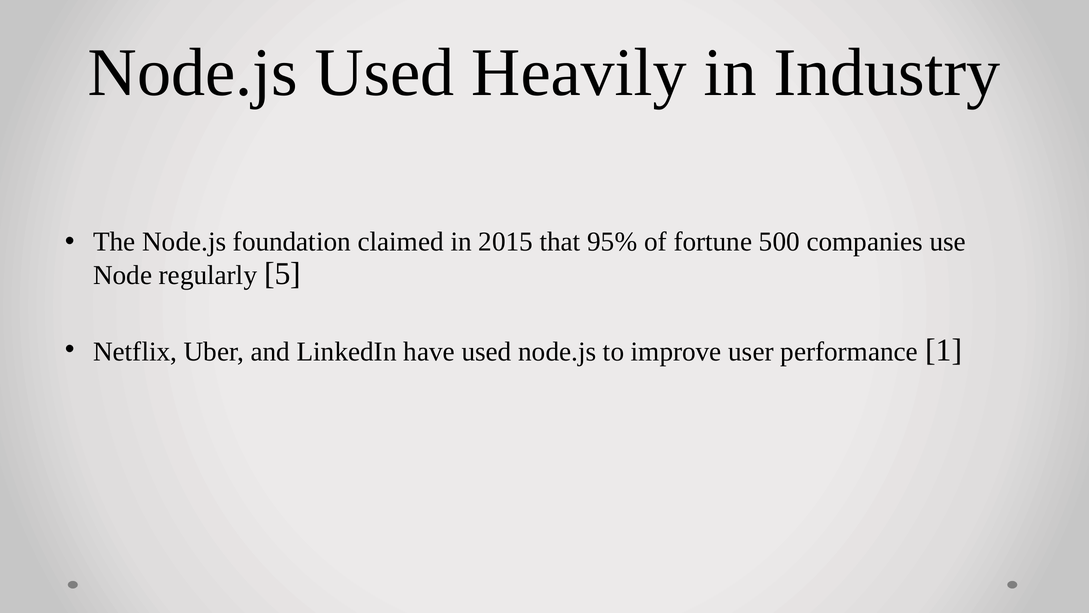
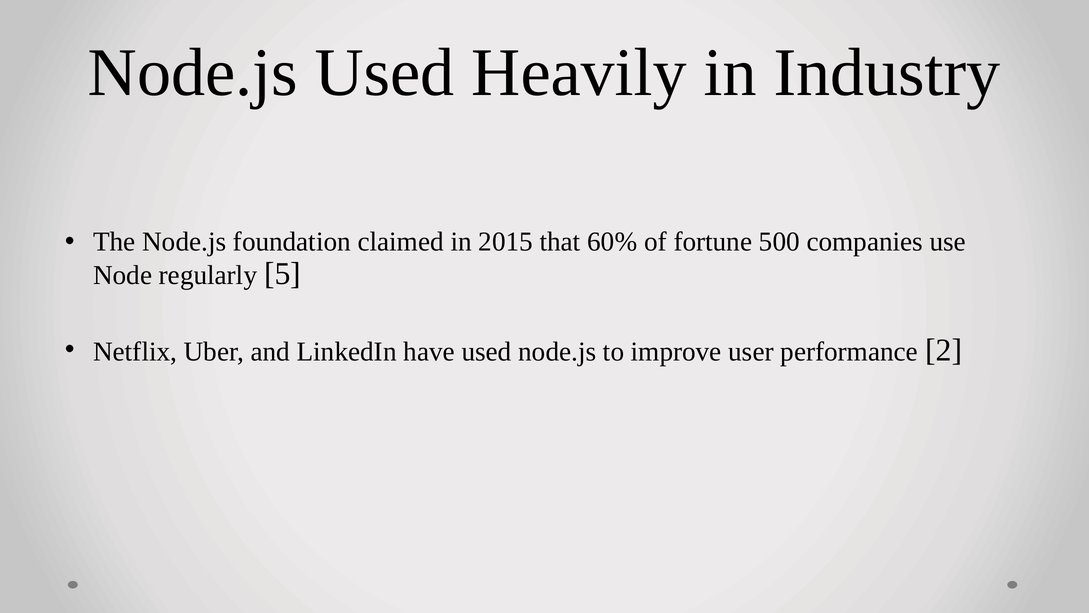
95%: 95% -> 60% (612, 242)
1: 1 -> 2 (944, 350)
